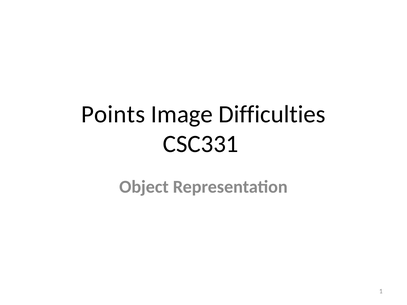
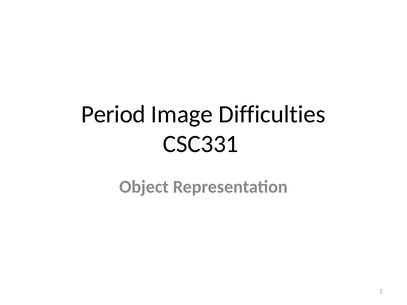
Points: Points -> Period (113, 114)
